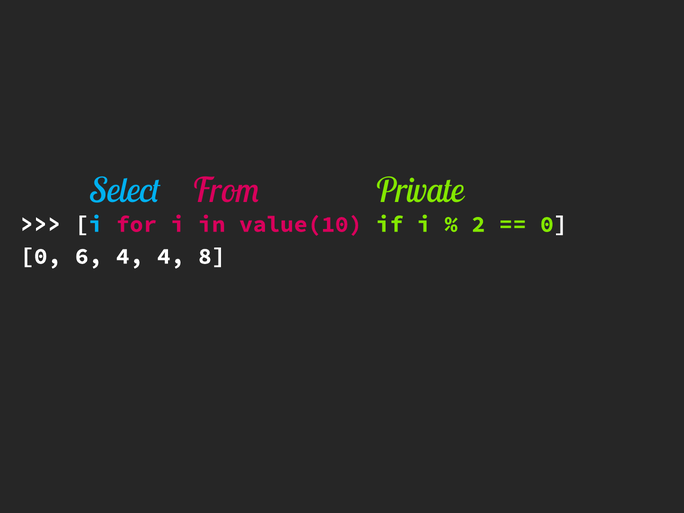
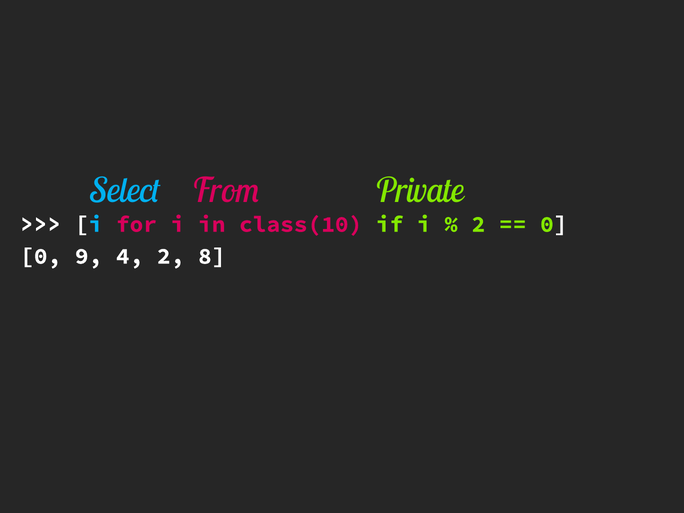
value(10: value(10 -> class(10 (301, 224)
6: 6 -> 9 (89, 256)
4 4: 4 -> 2 (171, 256)
